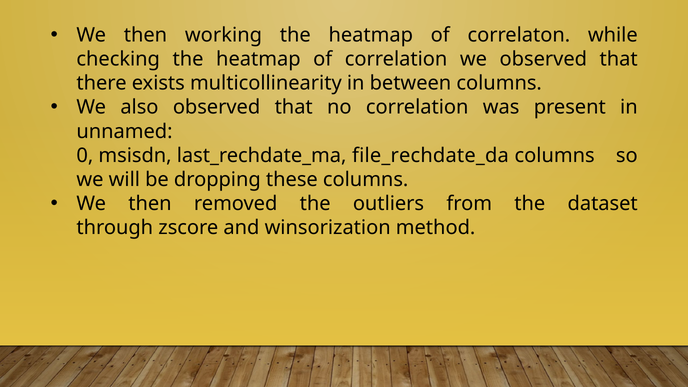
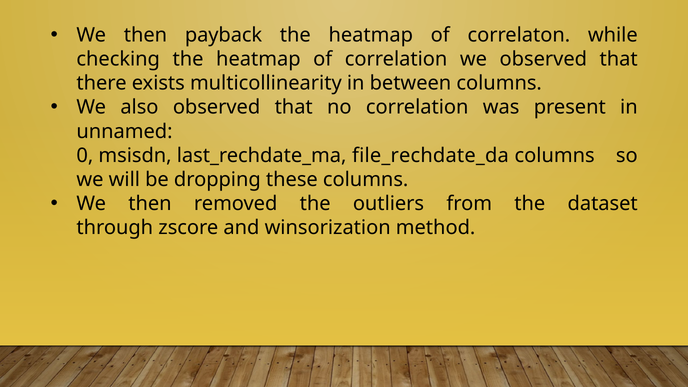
working: working -> payback (224, 35)
